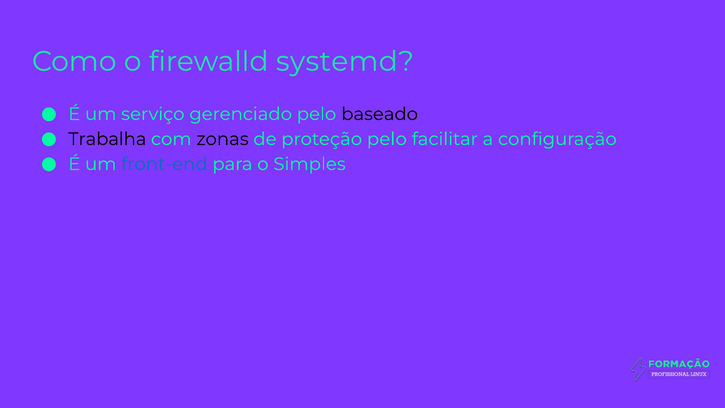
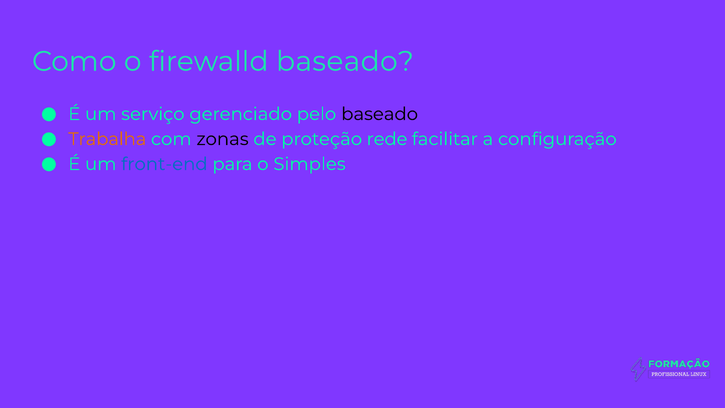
firewalld systemd: systemd -> baseado (345, 61)
Trabalha colour: black -> orange (107, 139)
proteção pelo: pelo -> rede (387, 139)
